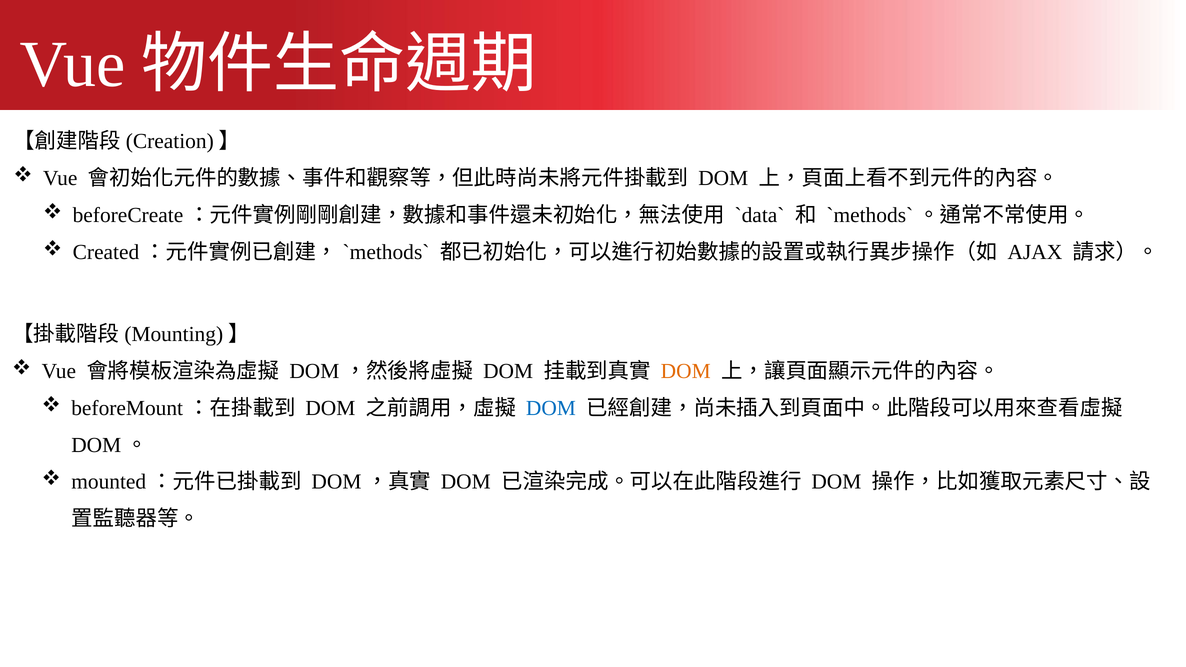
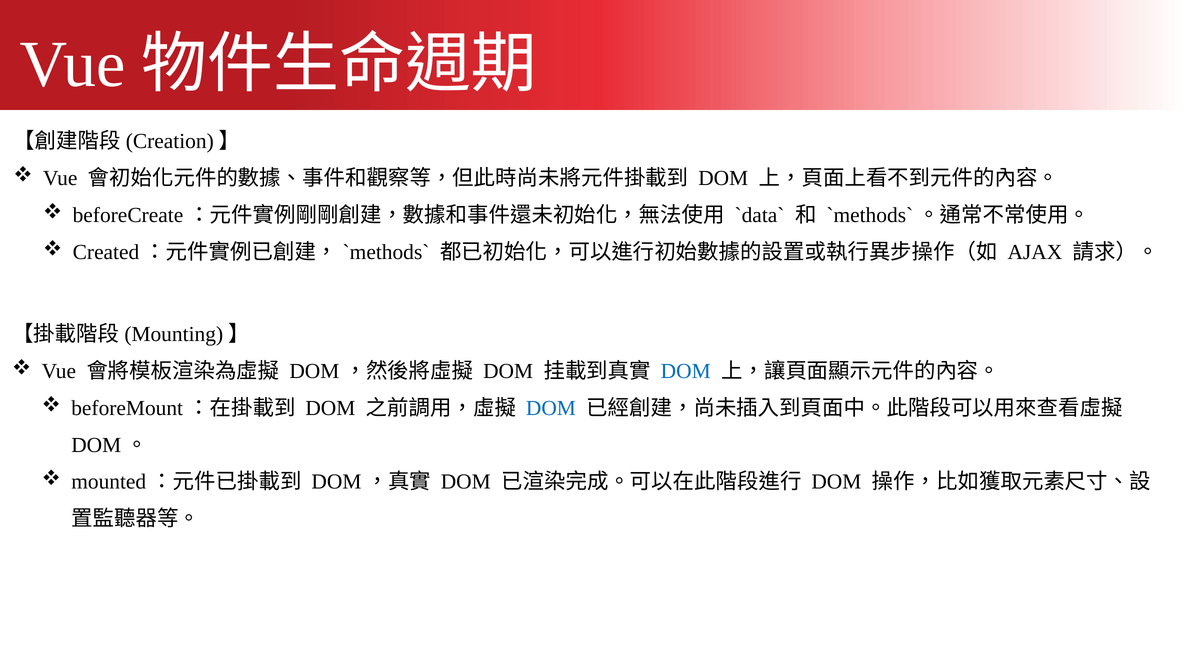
DOM colour: orange -> blue (686, 371)
